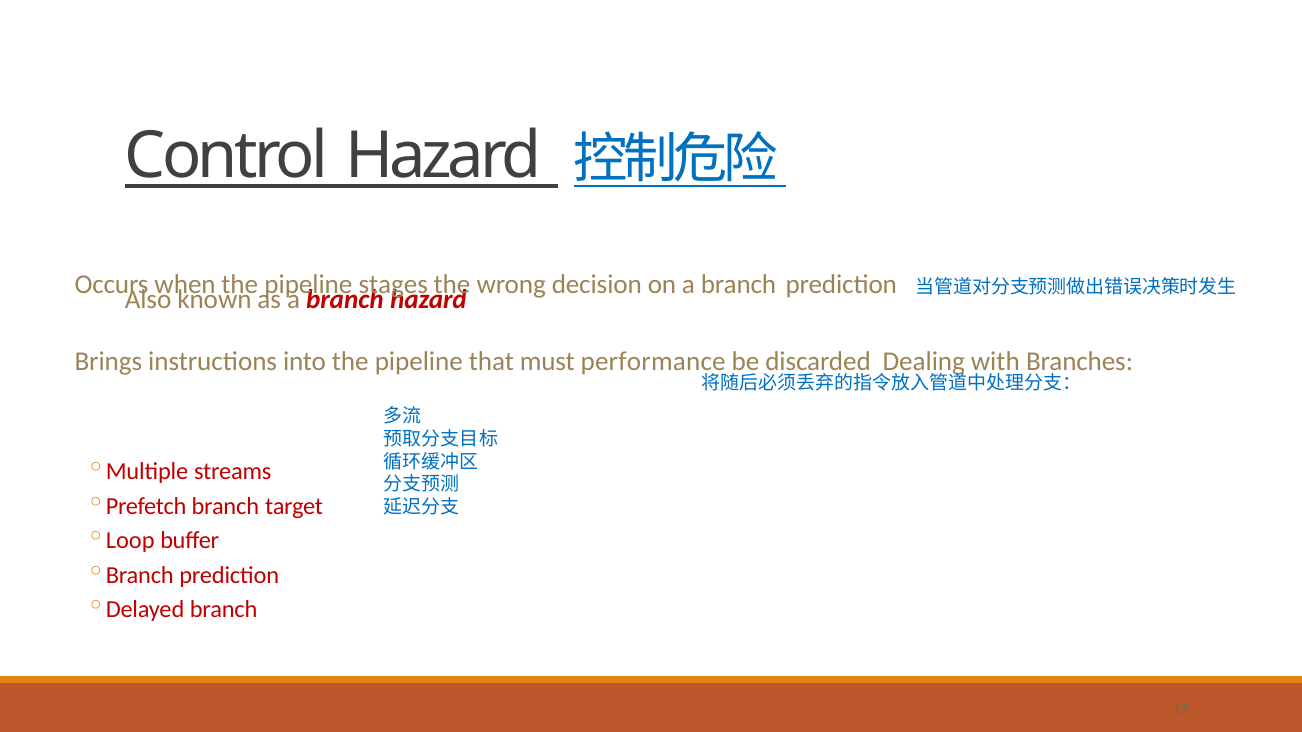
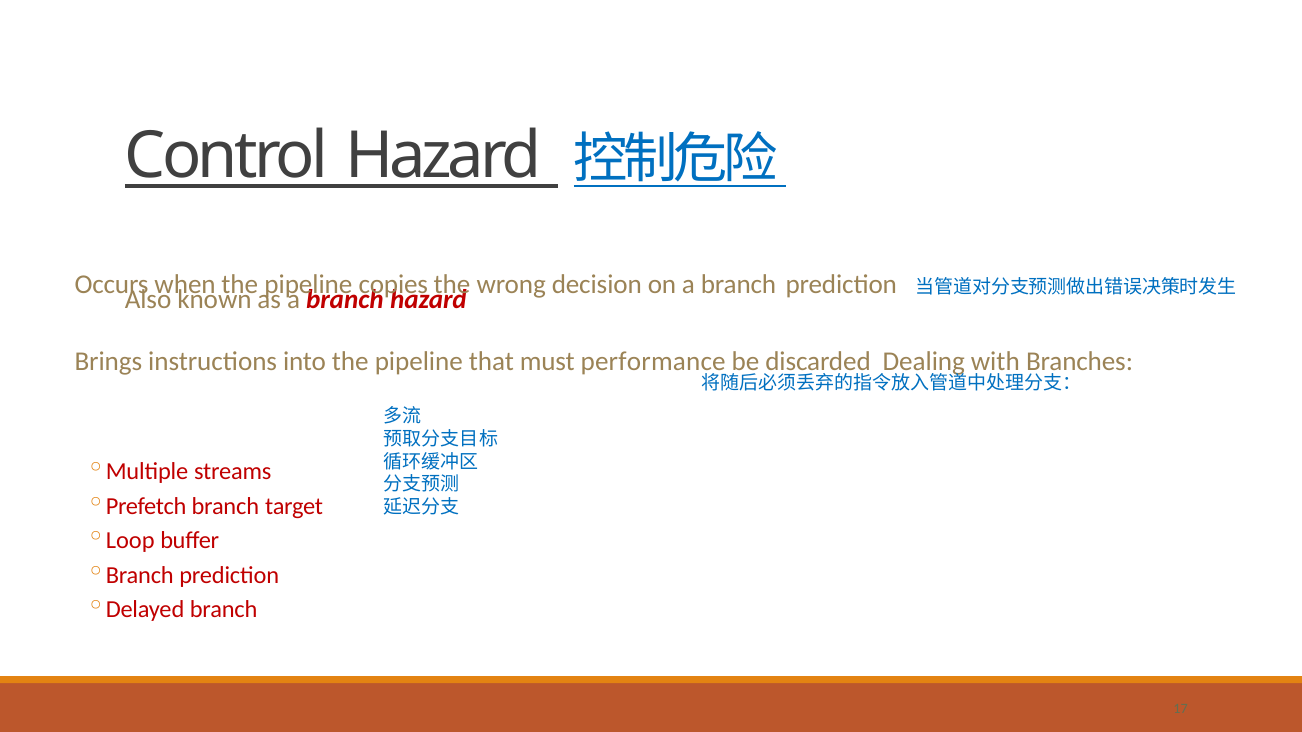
stages: stages -> copies (393, 285)
